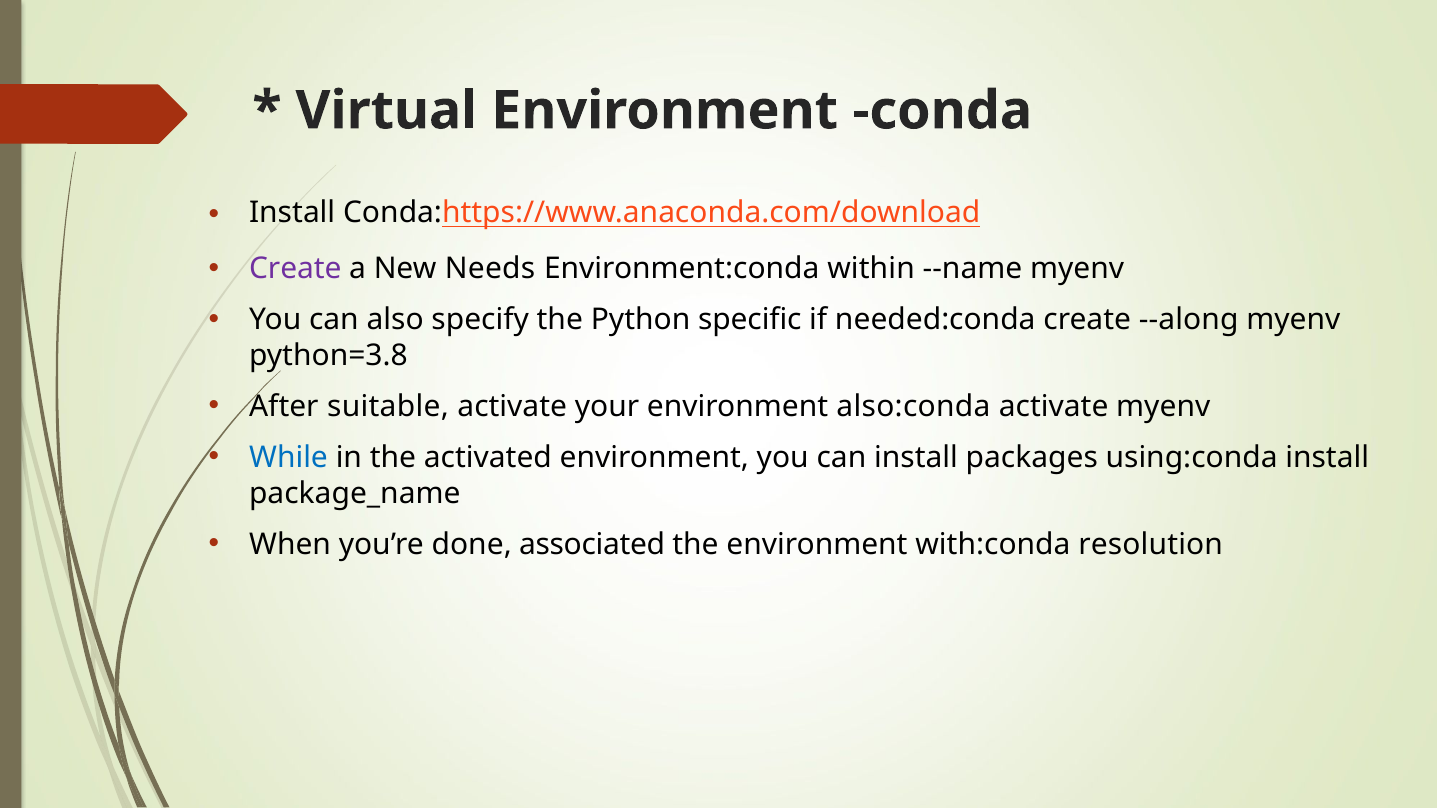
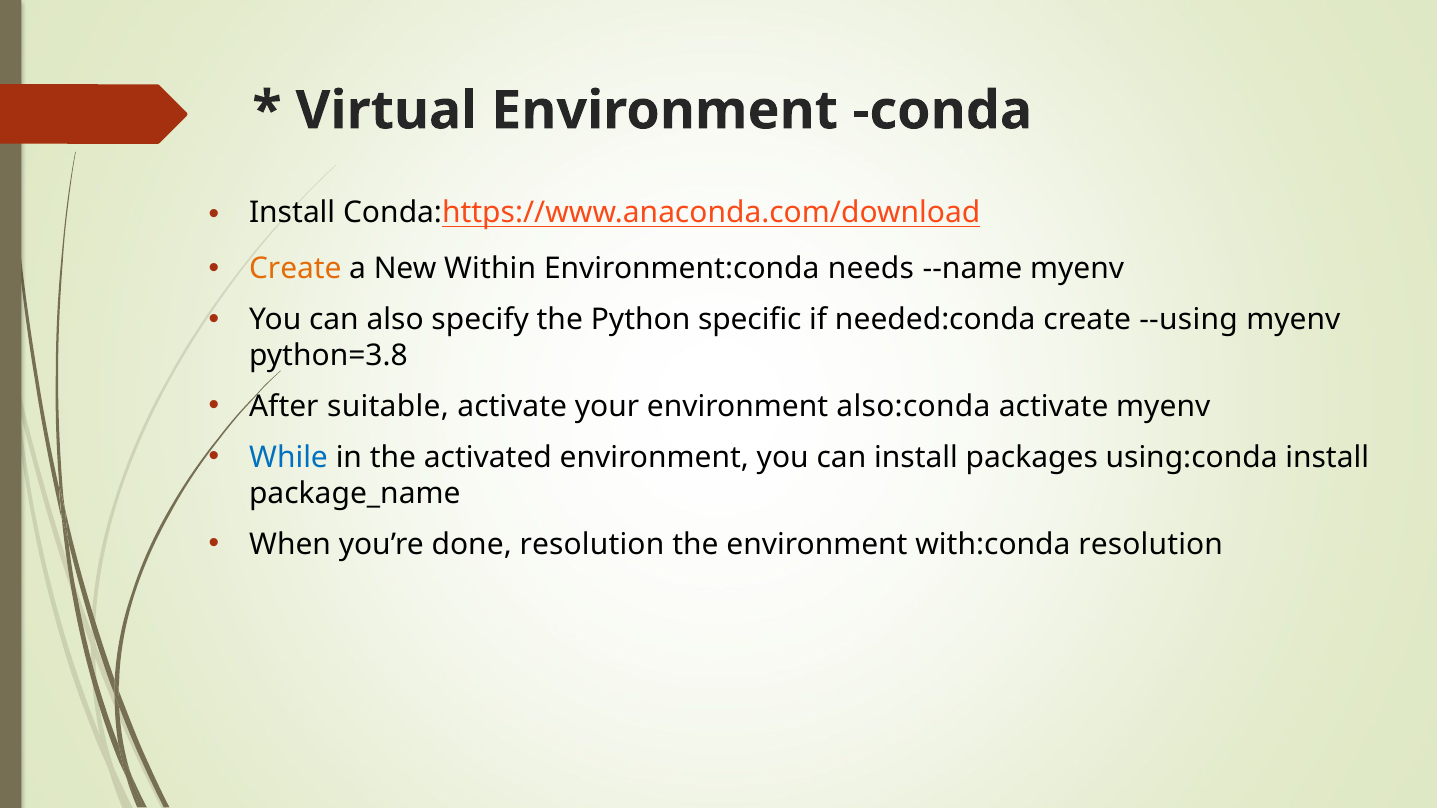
Create colour: purple -> orange (295, 269)
Needs: Needs -> Within (490, 269)
within: within -> needs (871, 269)
--along: --along -> --using (1189, 320)
done associated: associated -> resolution (592, 545)
